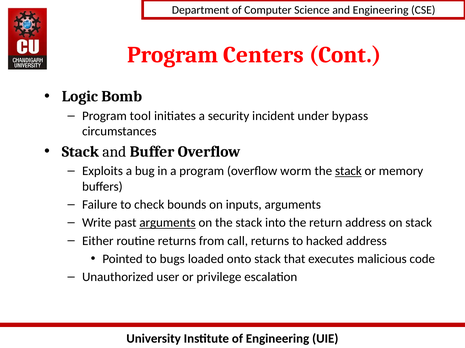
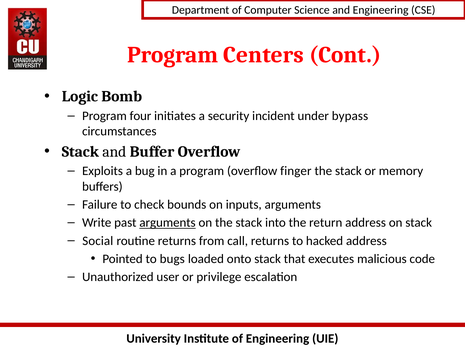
tool: tool -> four (140, 116)
worm: worm -> finger (296, 171)
stack underline: present -> none (348, 171)
Either: Either -> Social (98, 241)
